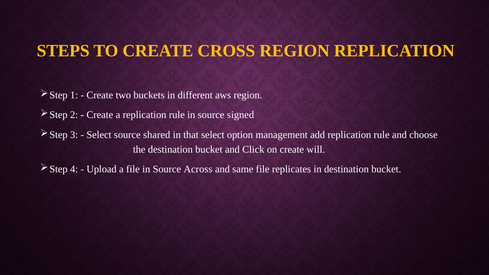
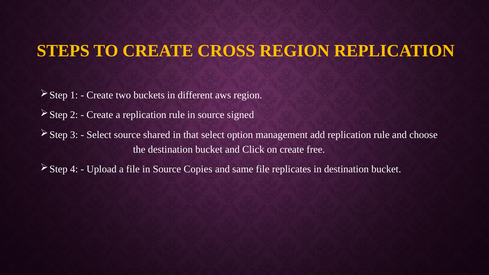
will: will -> free (316, 149)
Across: Across -> Copies (198, 169)
